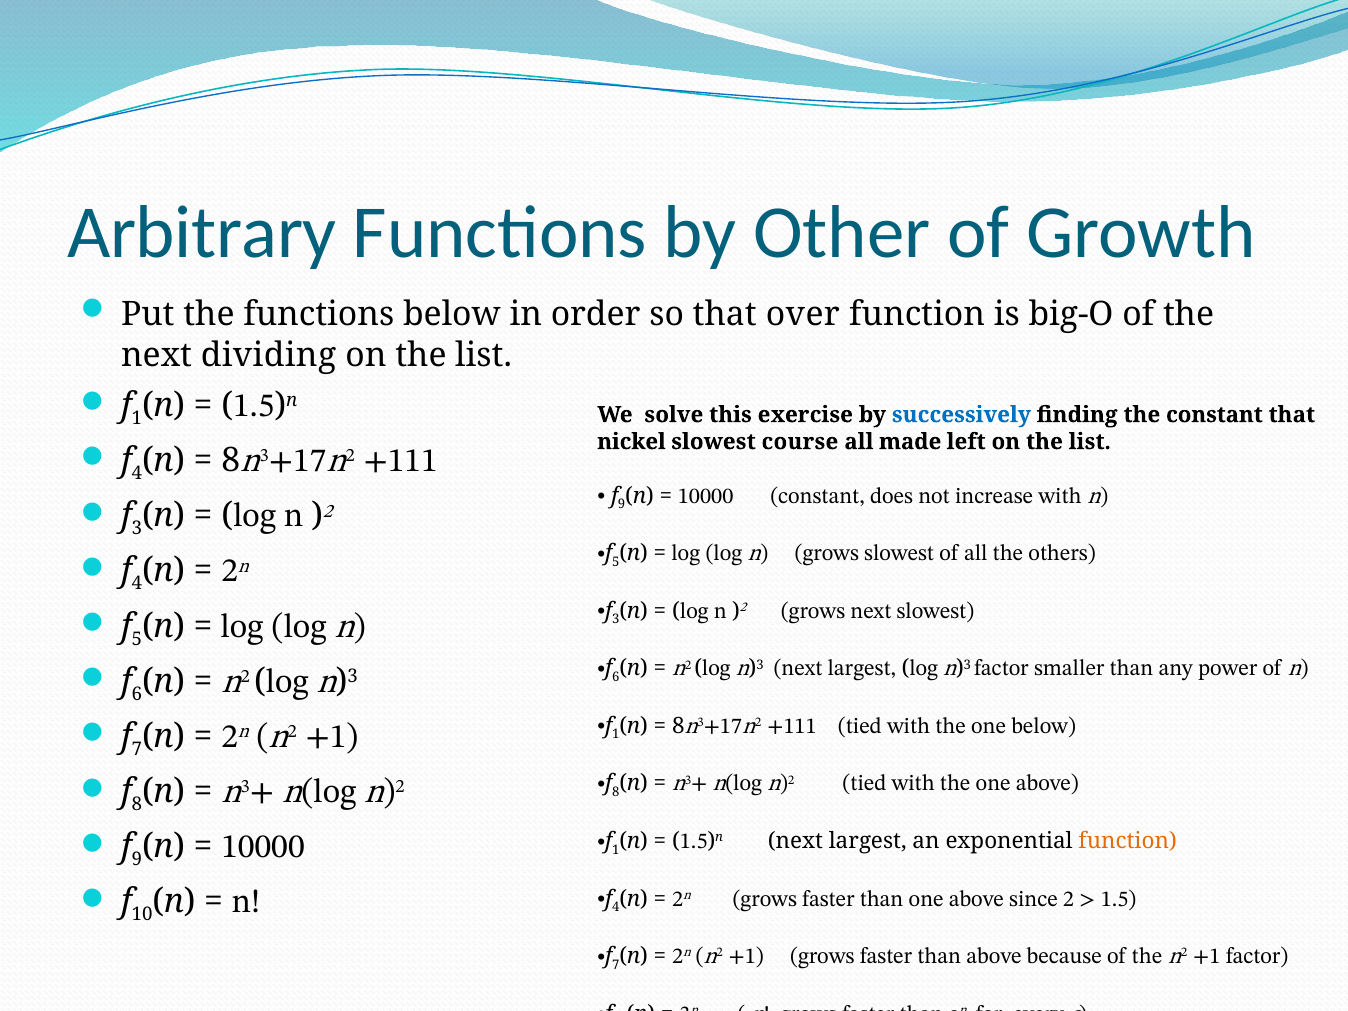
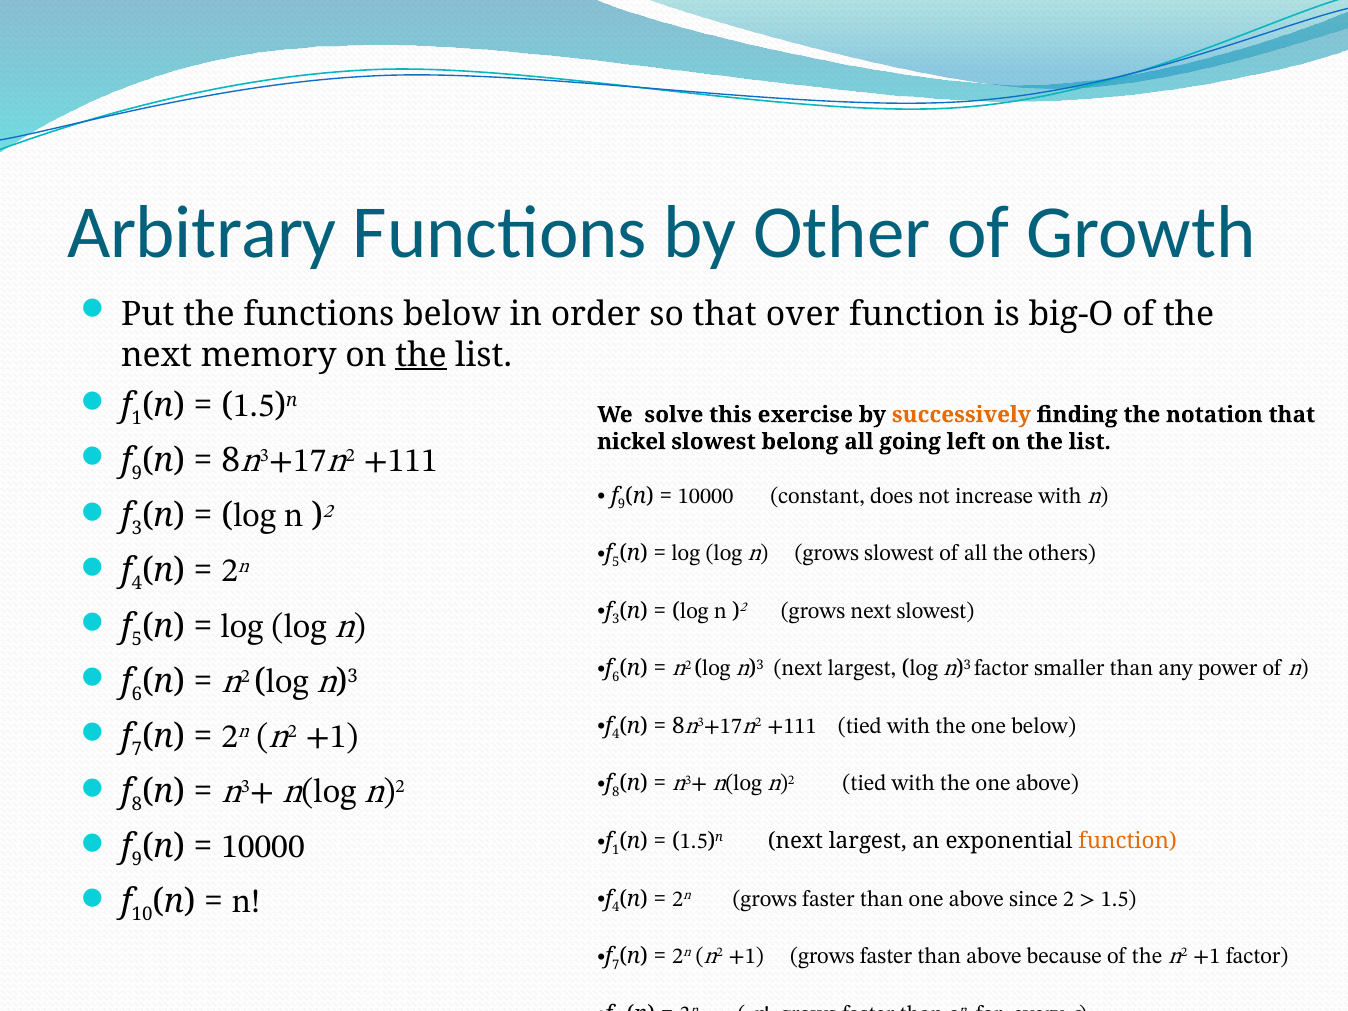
dividing: dividing -> memory (269, 355)
the underline: none -> present (421, 355)
successively colour: blue -> orange (961, 415)
the constant: constant -> notation (1214, 415)
course: course -> belong (800, 442)
made: made -> going (910, 442)
4: 4 -> 9 (137, 473)
1: 1 -> 4 (616, 735)
